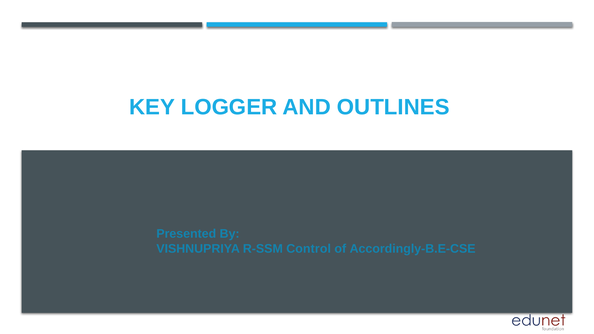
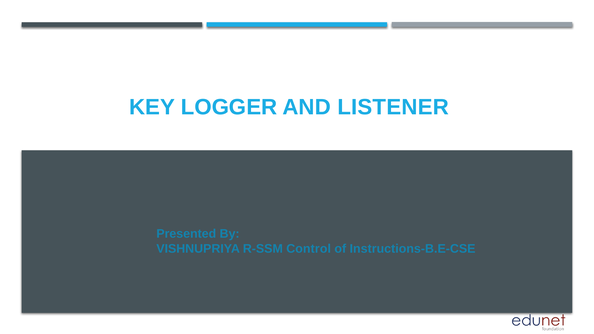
OUTLINES: OUTLINES -> LISTENER (393, 107)
Accordingly-B.E-CSE: Accordingly-B.E-CSE -> Instructions-B.E-CSE (413, 249)
